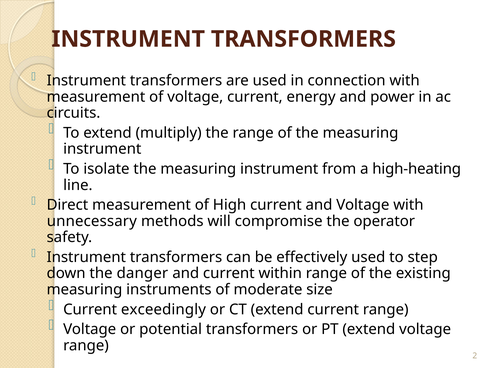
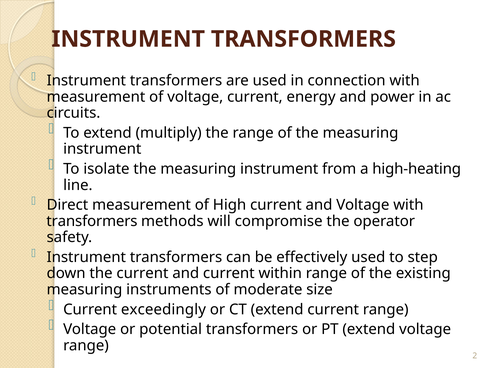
unnecessary: unnecessary -> transformers (92, 221)
the danger: danger -> current (142, 274)
